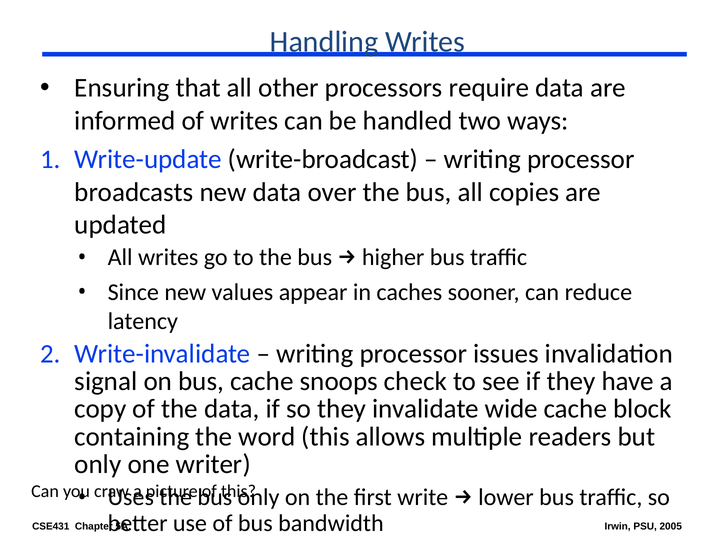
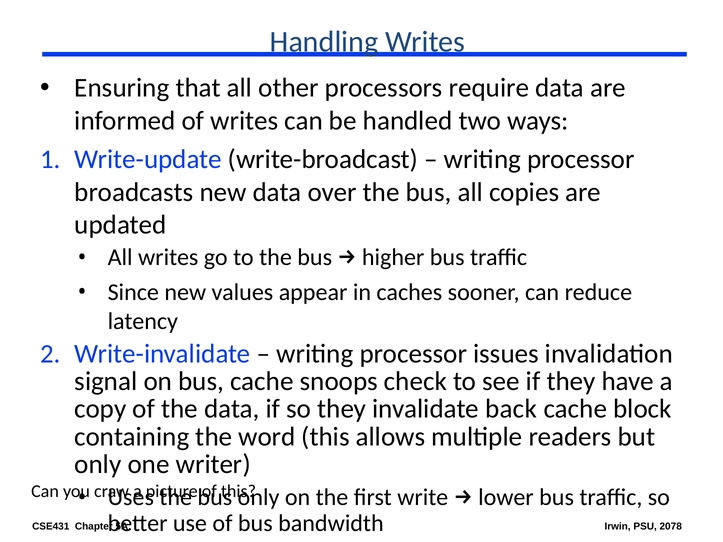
wide: wide -> back (511, 409)
2005: 2005 -> 2078 (671, 527)
